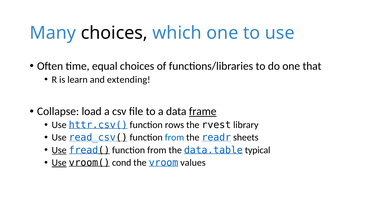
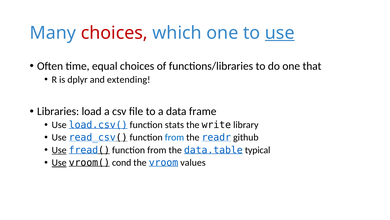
choices colour: black -> red (114, 33)
use underline: none -> present (280, 33)
learn: learn -> dplyr (78, 79)
Collapse: Collapse -> Libraries (58, 111)
frame underline: present -> none (203, 111)
httr.csv(: httr.csv( -> load.csv( (98, 125)
rows: rows -> stats (174, 125)
rvest: rvest -> write (216, 125)
sheets: sheets -> github (246, 137)
